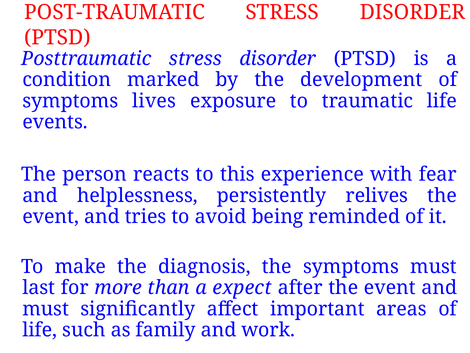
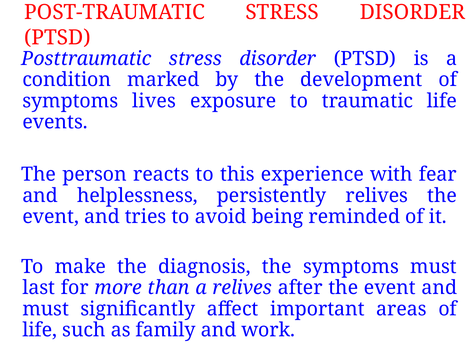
a expect: expect -> relives (242, 287)
